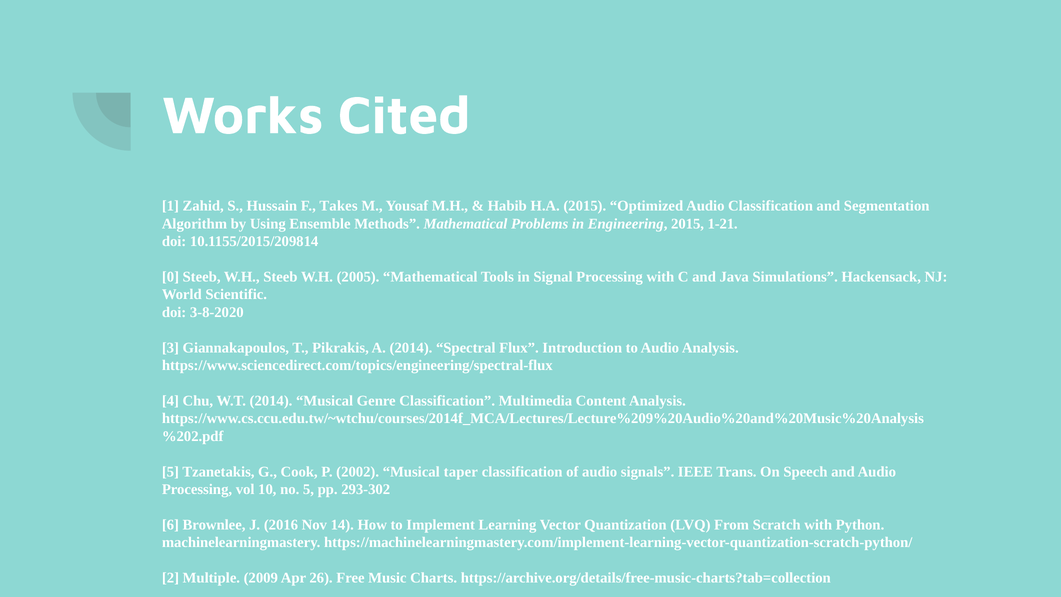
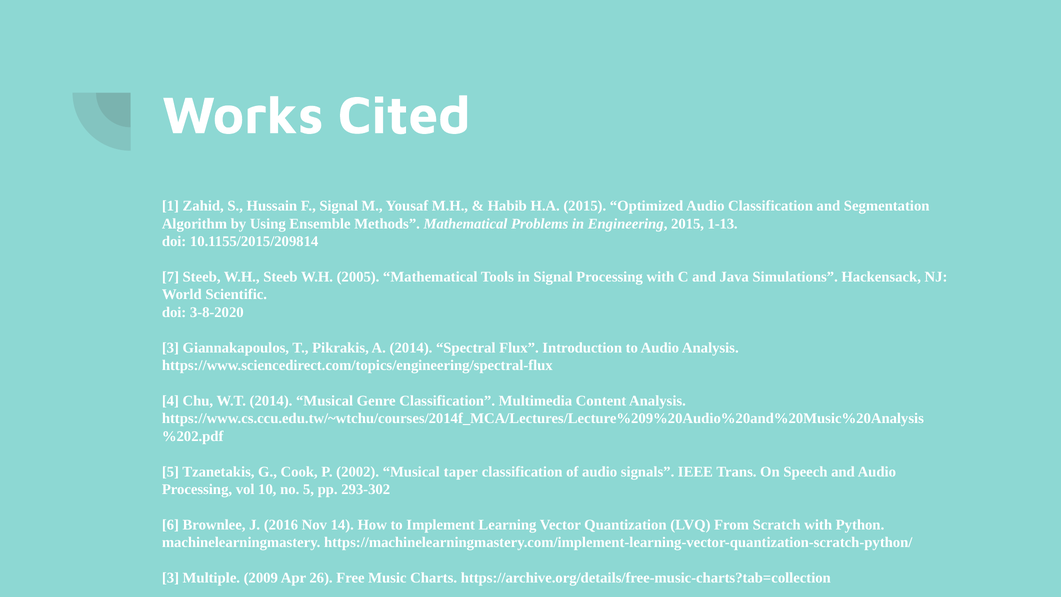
F Takes: Takes -> Signal (339, 206)
1-21: 1-21 -> 1-13 (723, 224)
0: 0 -> 7 (170, 277)
2: 2 -> 3 (170, 578)
